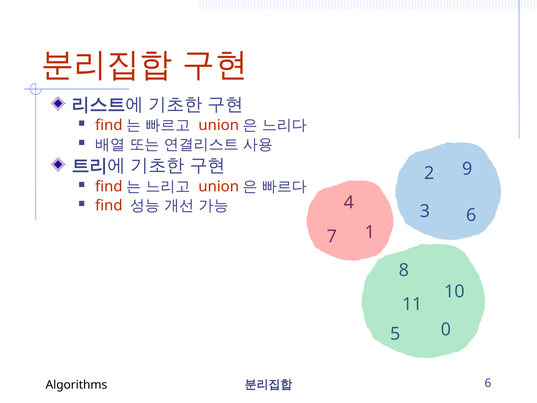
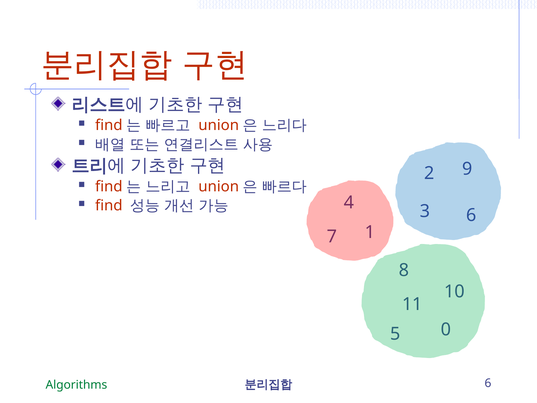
Algorithms colour: black -> green (76, 385)
